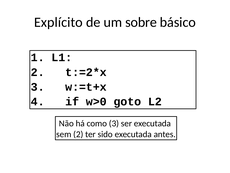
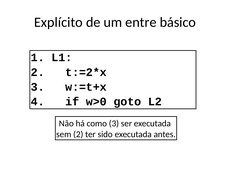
sobre: sobre -> entre (141, 22)
